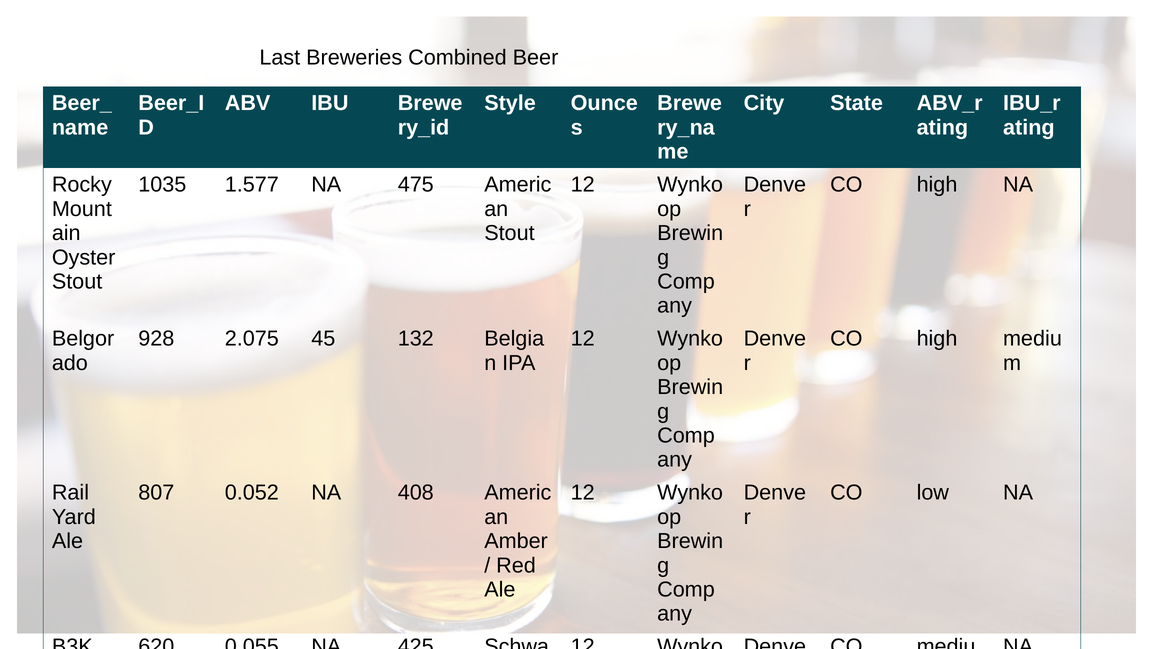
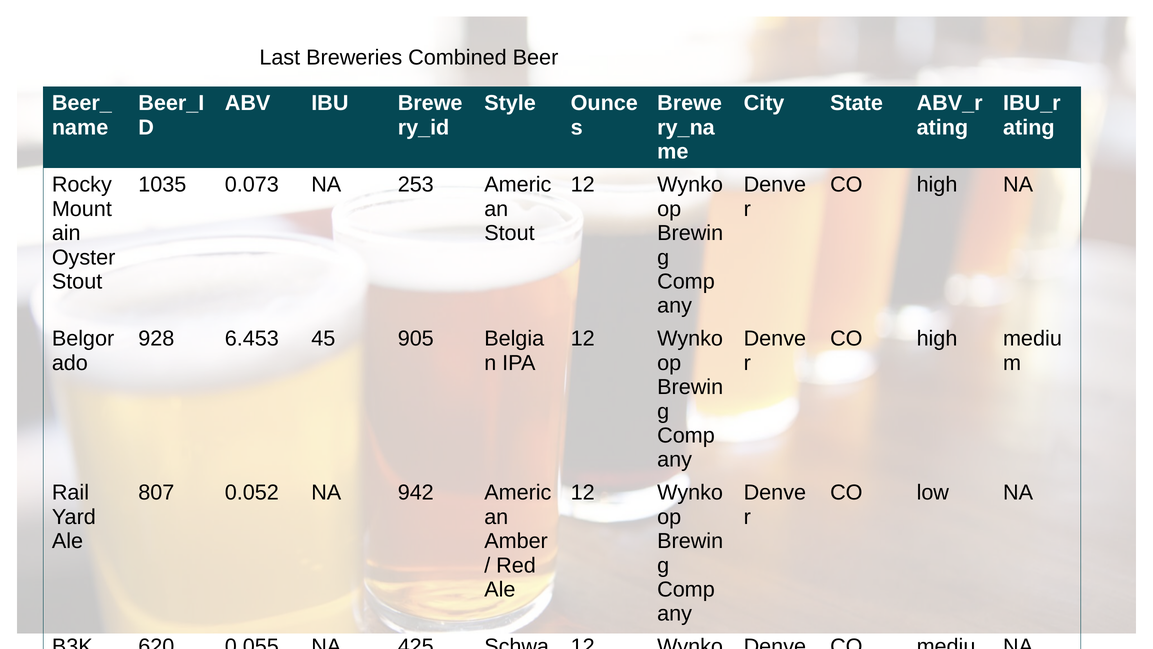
1.577: 1.577 -> 0.073 (252, 185)
475: 475 -> 253 (416, 185)
2.075: 2.075 -> 6.453 (252, 338)
132: 132 -> 905 (416, 338)
408: 408 -> 942 (416, 492)
